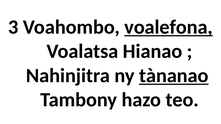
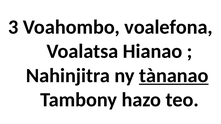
voalefona underline: present -> none (168, 27)
